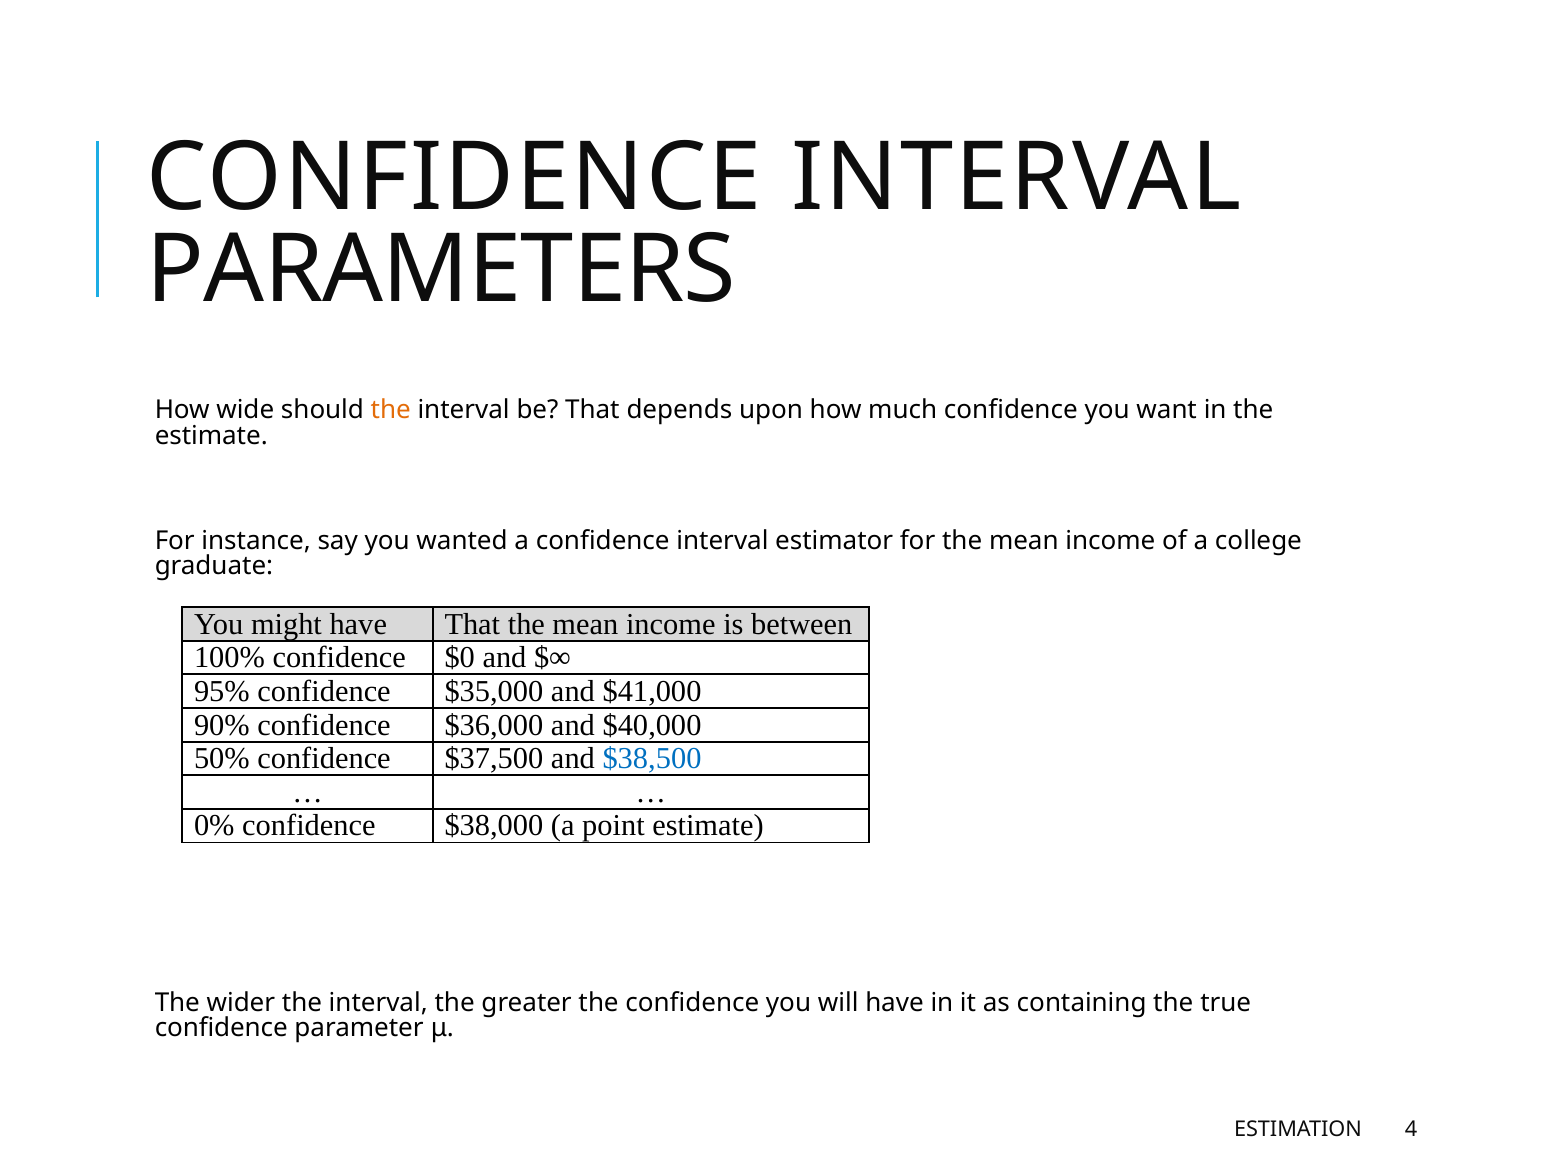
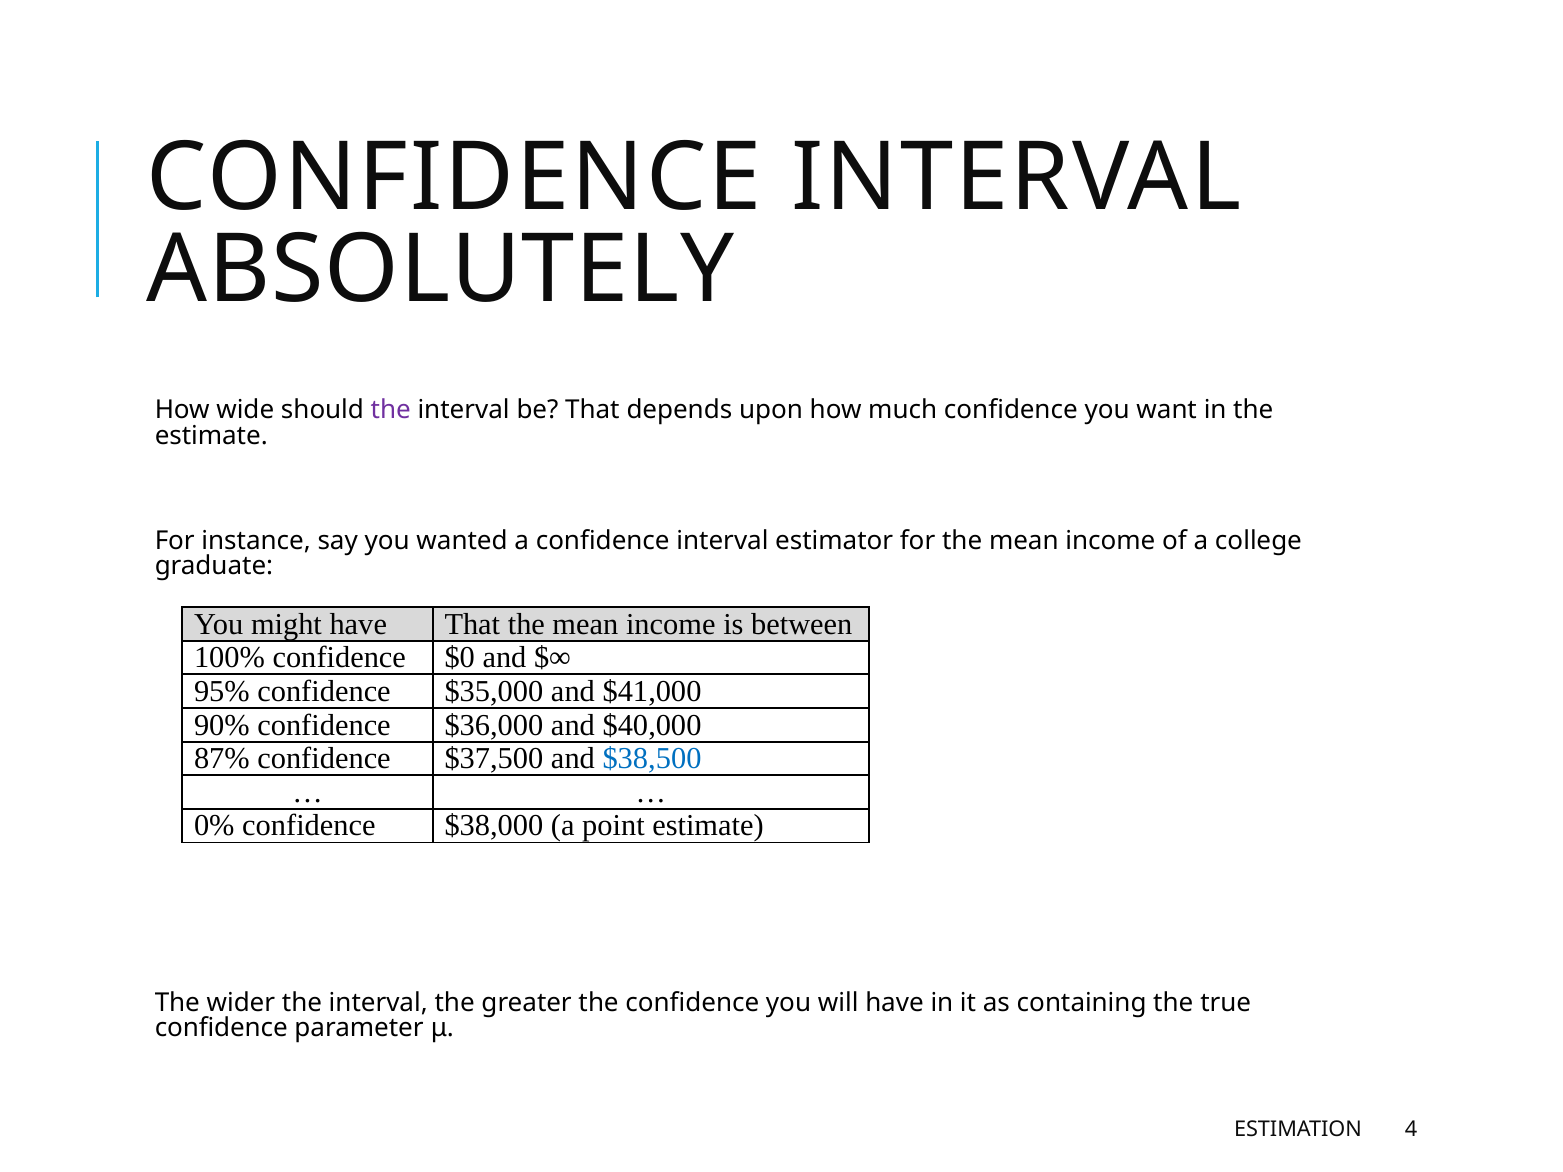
PARAMETERS: PARAMETERS -> ABSOLUTELY (441, 270)
the colour: orange -> purple (391, 410)
50%: 50% -> 87% (222, 759)
